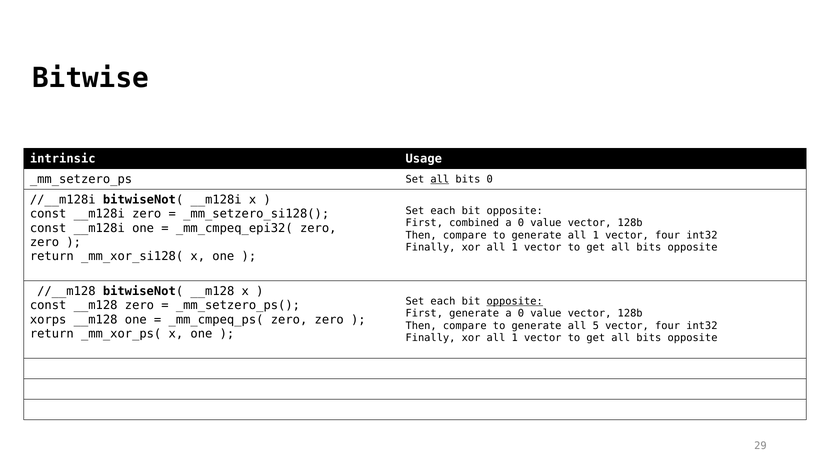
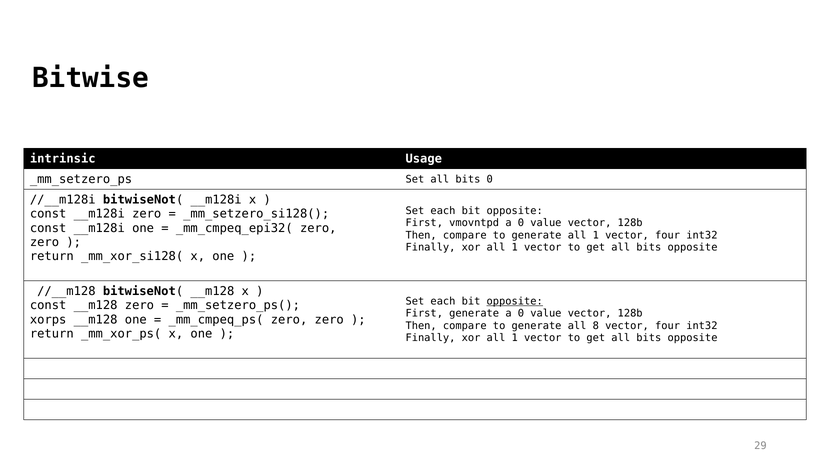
all underline: present -> none (440, 179)
combined: combined -> vmovntpd (474, 223)
5: 5 -> 8 (596, 326)
